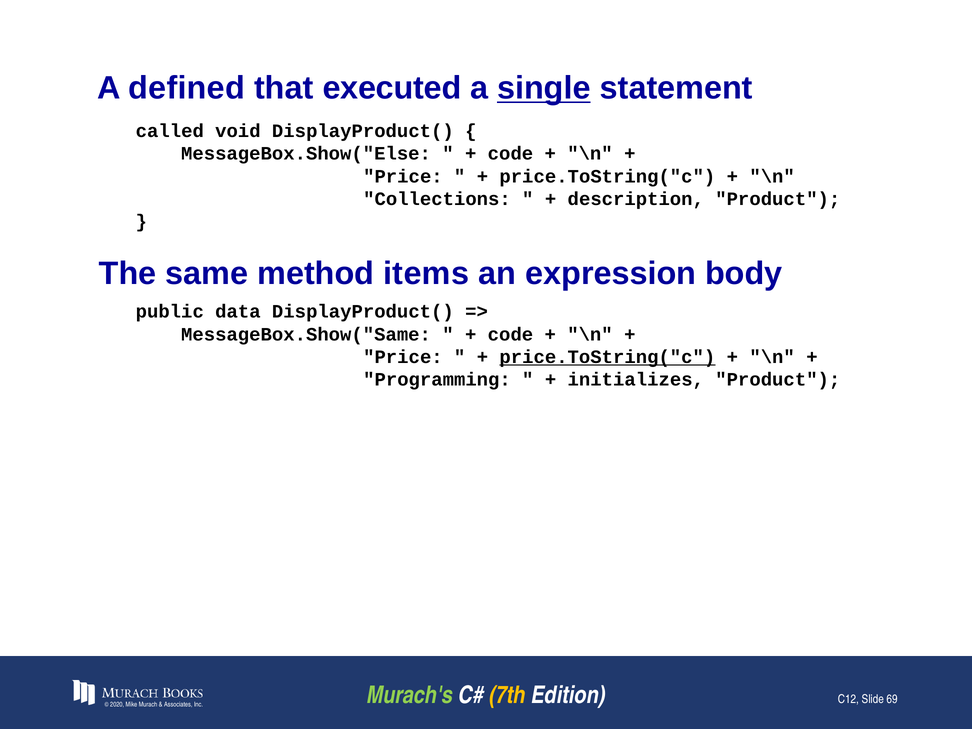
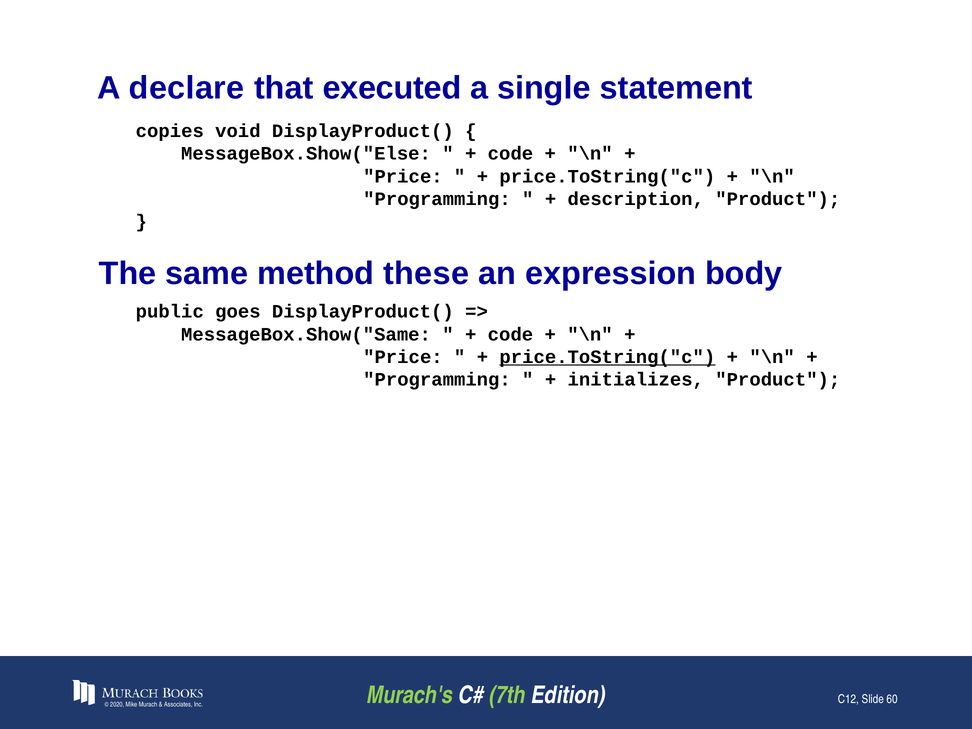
defined: defined -> declare (187, 88)
single underline: present -> none (544, 88)
called: called -> copies (170, 131)
Collections: Collections -> Programming (437, 199)
items: items -> these (426, 274)
data: data -> goes (238, 312)
7th colour: yellow -> light green (507, 695)
69: 69 -> 60 (892, 699)
